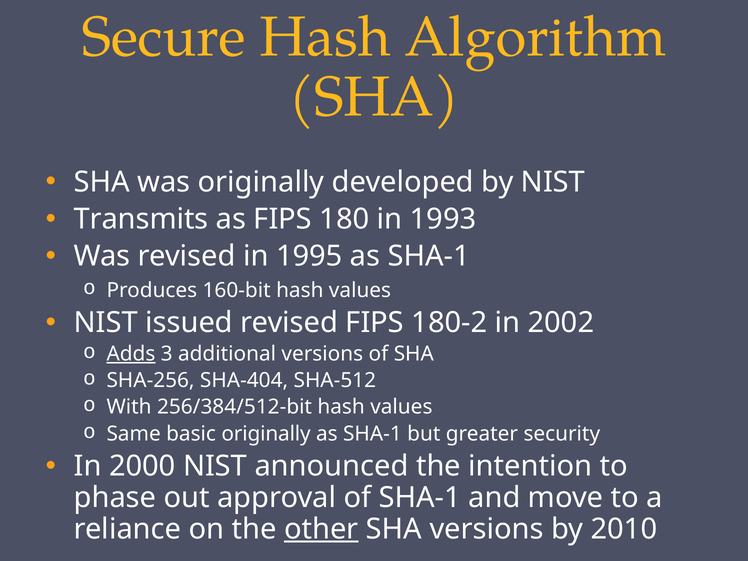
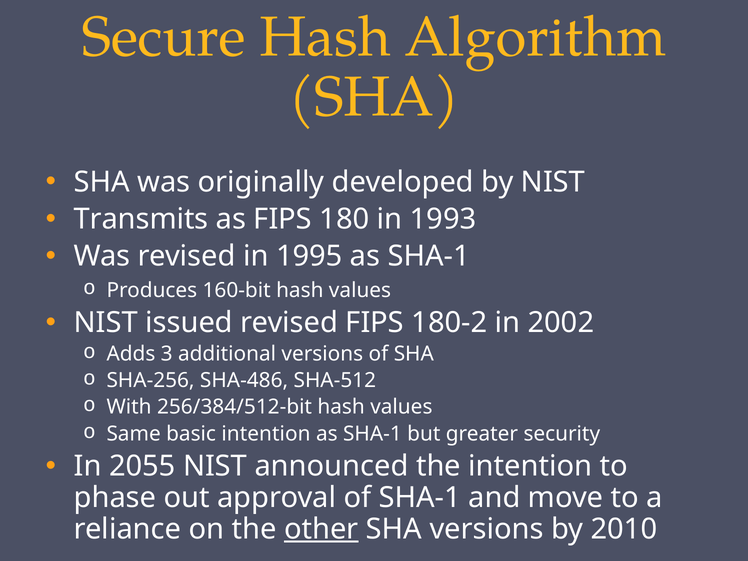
Adds underline: present -> none (131, 354)
SHA-404: SHA-404 -> SHA-486 (244, 380)
basic originally: originally -> intention (266, 434)
2000: 2000 -> 2055 (142, 466)
